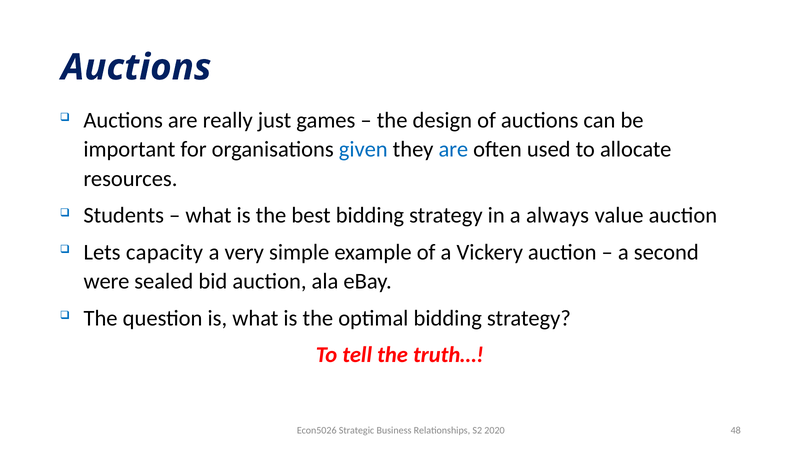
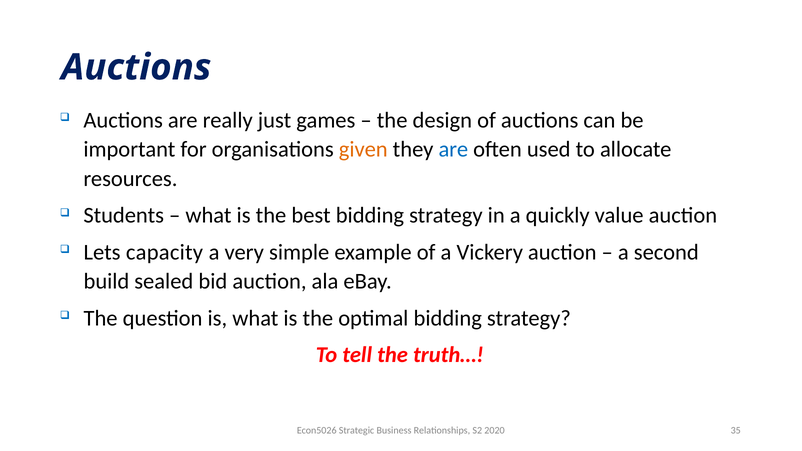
given colour: blue -> orange (363, 150)
always: always -> quickly (558, 216)
were: were -> build (106, 282)
48: 48 -> 35 (736, 431)
